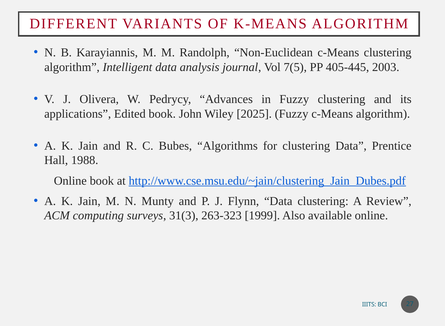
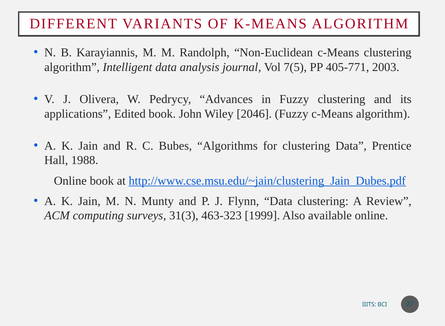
405-445: 405-445 -> 405-771 (347, 67)
2025: 2025 -> 2046 (254, 114)
263-323: 263-323 -> 463-323 (222, 216)
